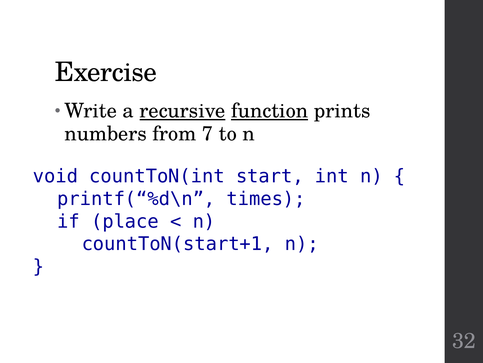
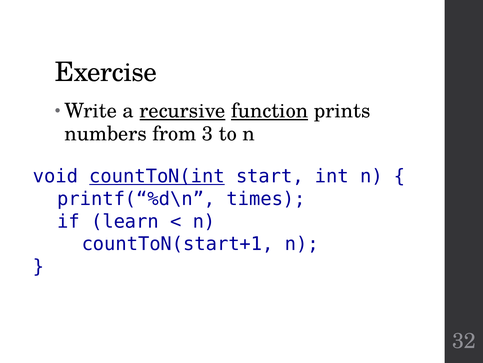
7: 7 -> 3 (208, 134)
countToN(int underline: none -> present (157, 176)
place: place -> learn (125, 221)
